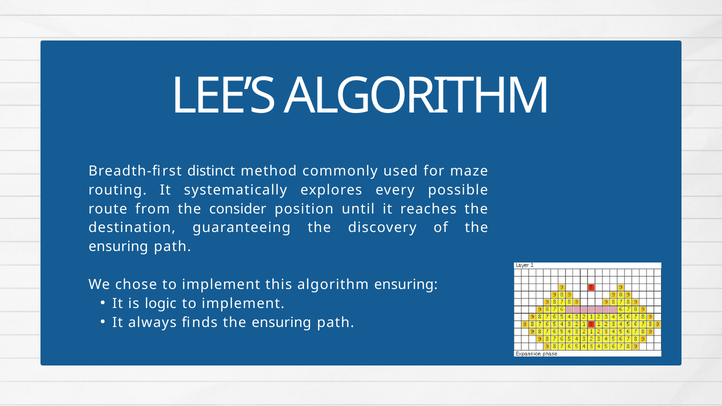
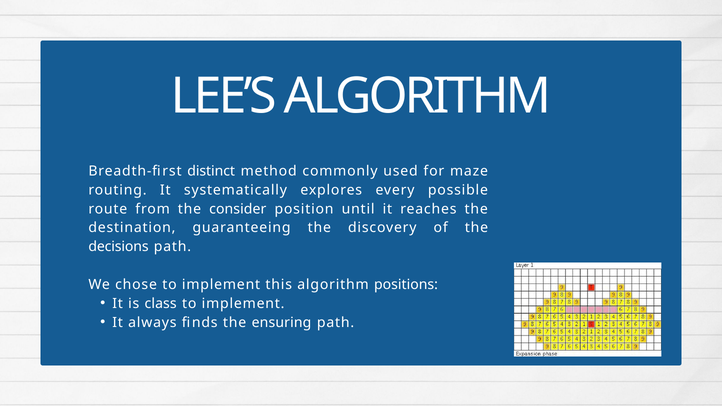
ensuring: ensuring -> decisions (119, 247)
algorithm ensuring: ensuring -> positions (406, 285)
logic: logic -> class (161, 304)
